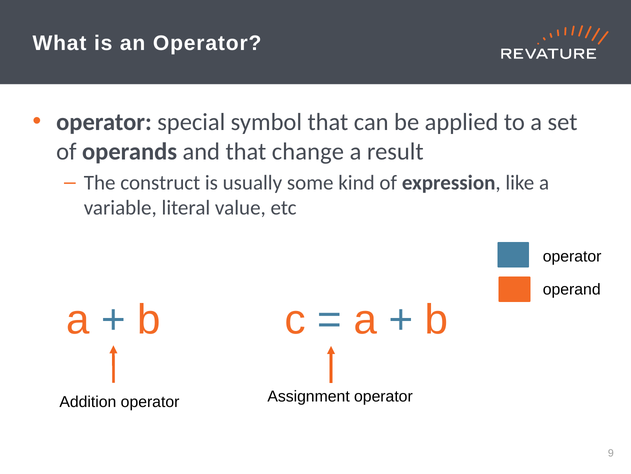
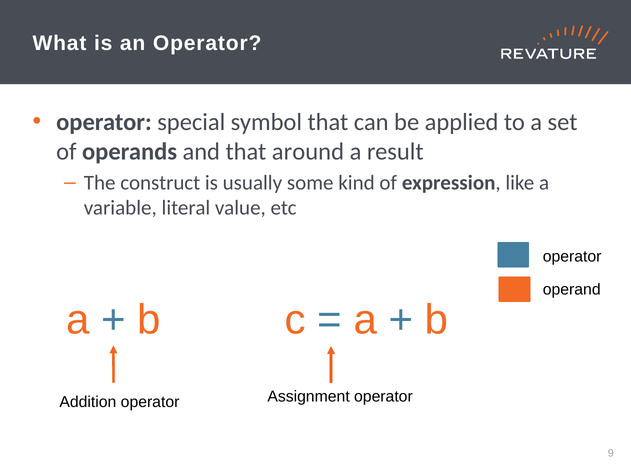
change: change -> around (308, 151)
